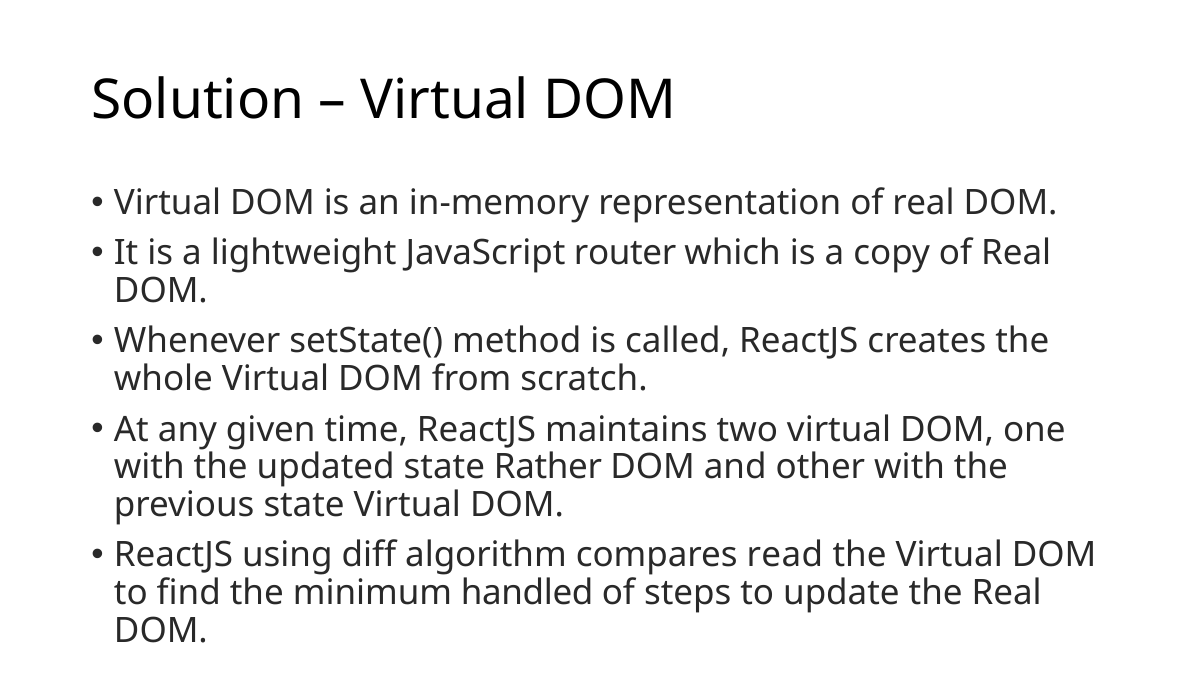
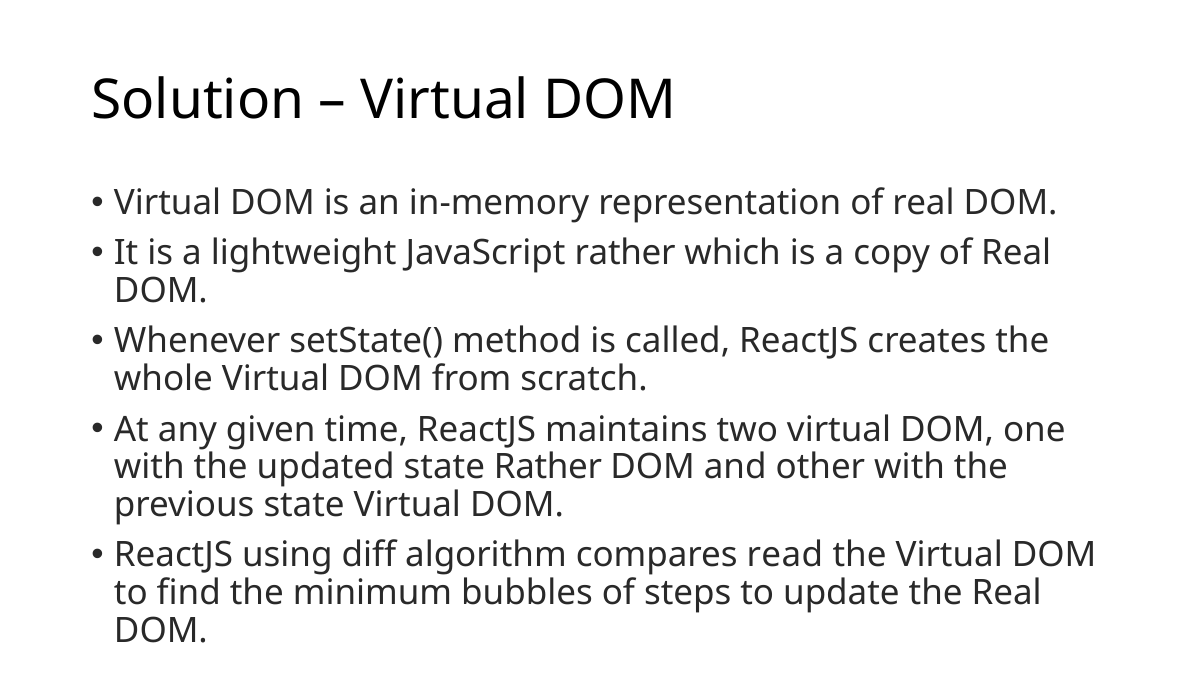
JavaScript router: router -> rather (625, 253)
handled: handled -> bubbles (527, 593)
